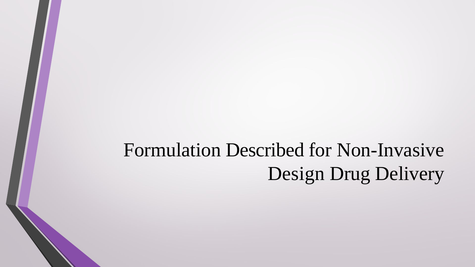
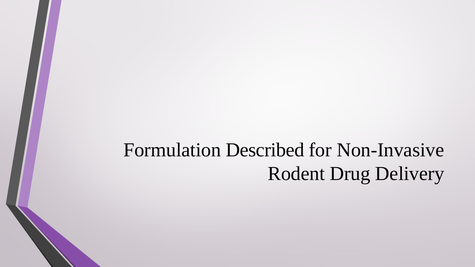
Design: Design -> Rodent (296, 174)
